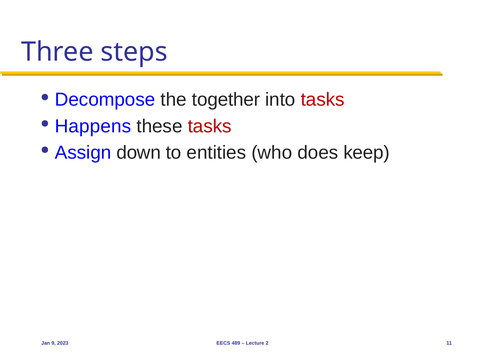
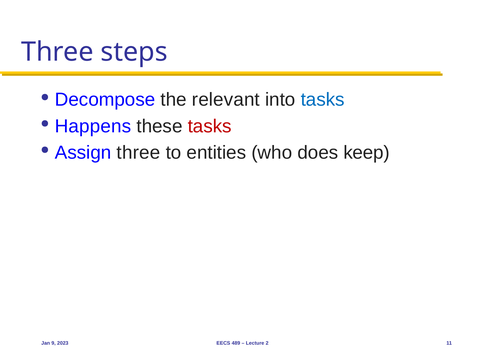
together: together -> relevant (226, 100)
tasks colour: red -> blue (323, 100)
Assign down: down -> three (138, 153)
